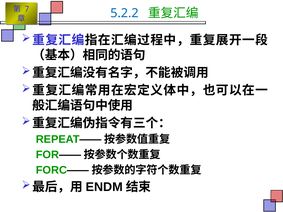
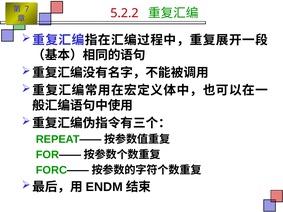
5.2.2 colour: blue -> red (124, 13)
